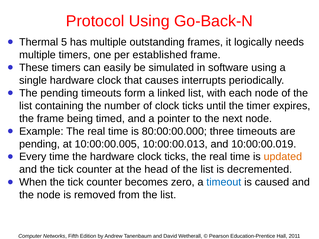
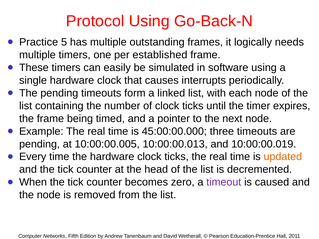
Thermal: Thermal -> Practice (39, 42)
80:00:00.000: 80:00:00.000 -> 45:00:00.000 (174, 131)
timeout colour: blue -> purple (224, 182)
